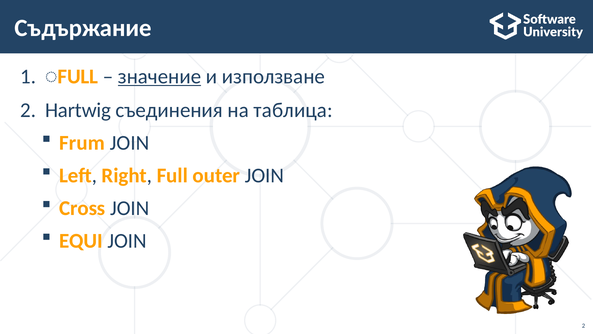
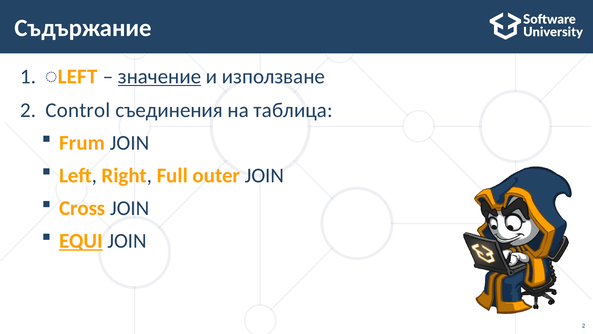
FULL: FULL -> LEFT (78, 76)
Hartwig: Hartwig -> Control (78, 110)
EQUI underline: none -> present (81, 241)
